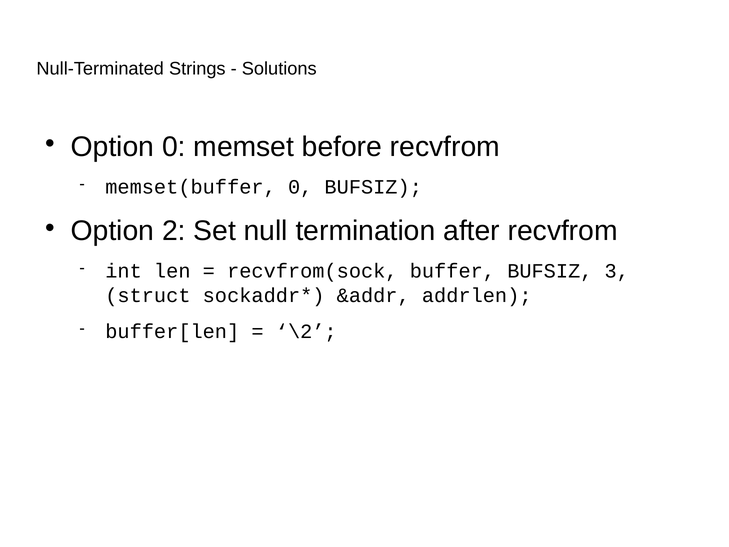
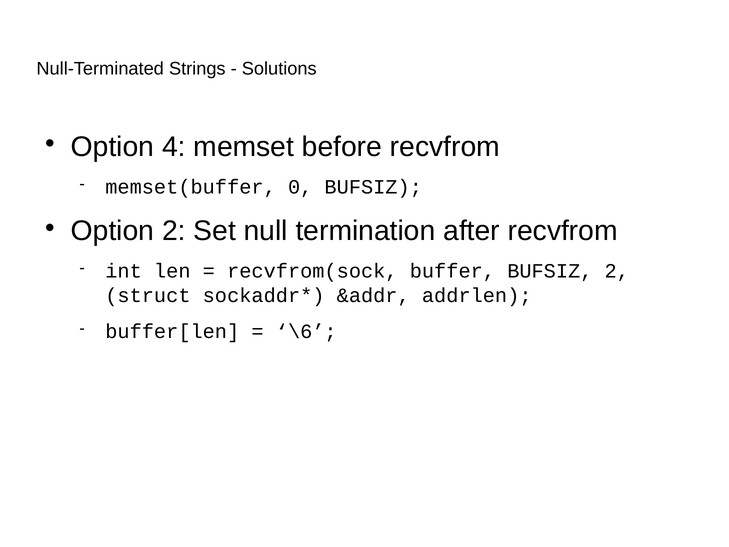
Option 0: 0 -> 4 (174, 147)
BUFSIZ 3: 3 -> 2 (617, 271)
\2: \2 -> \6 (306, 331)
